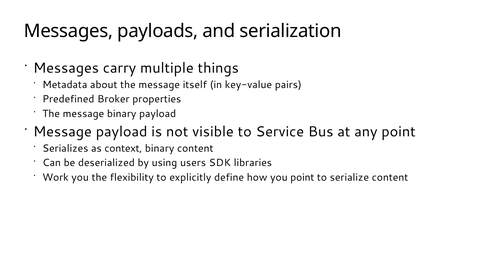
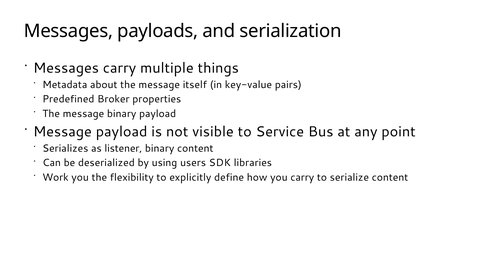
context: context -> listener (123, 148)
you point: point -> carry (302, 177)
